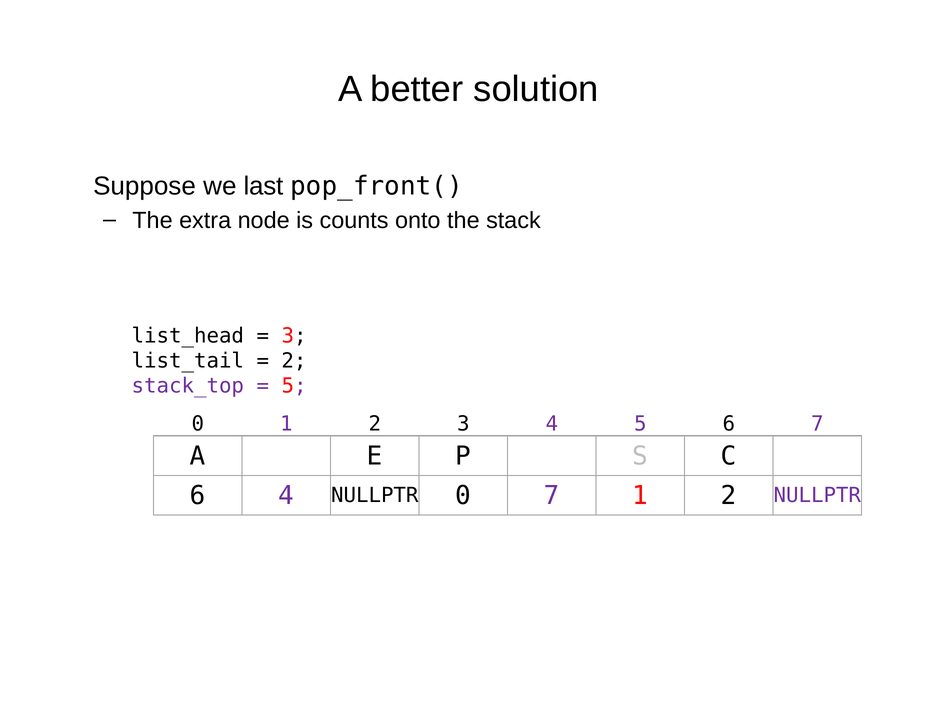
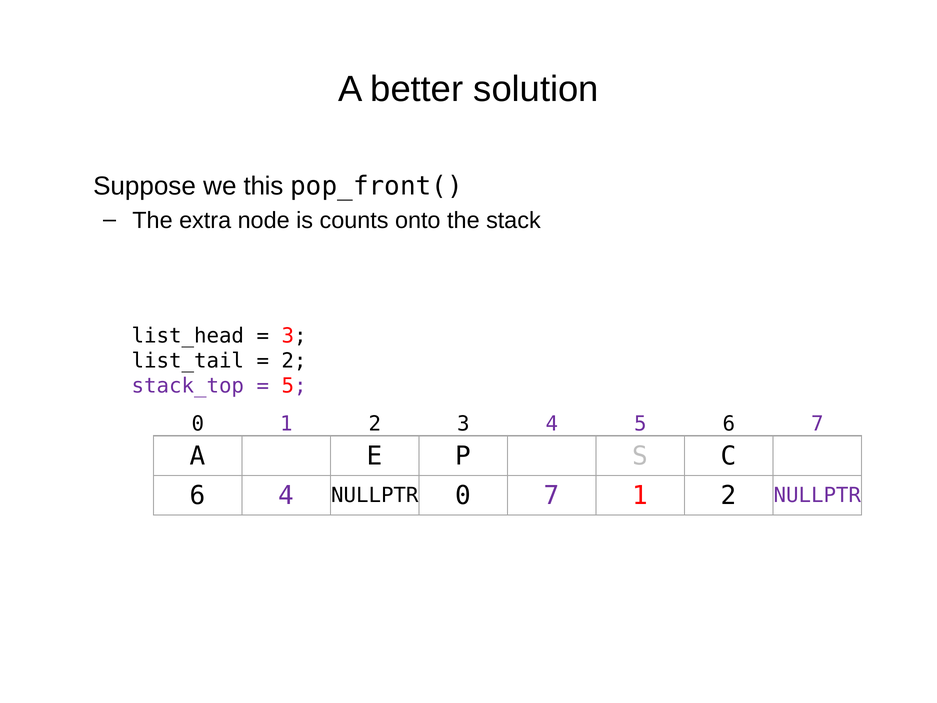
last: last -> this (263, 186)
